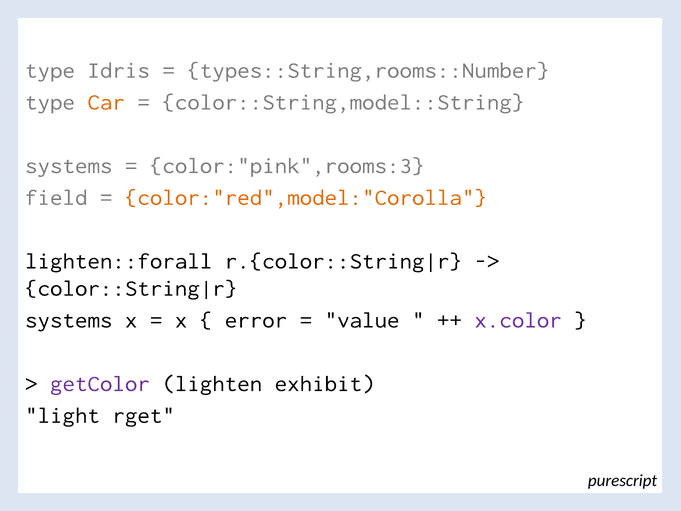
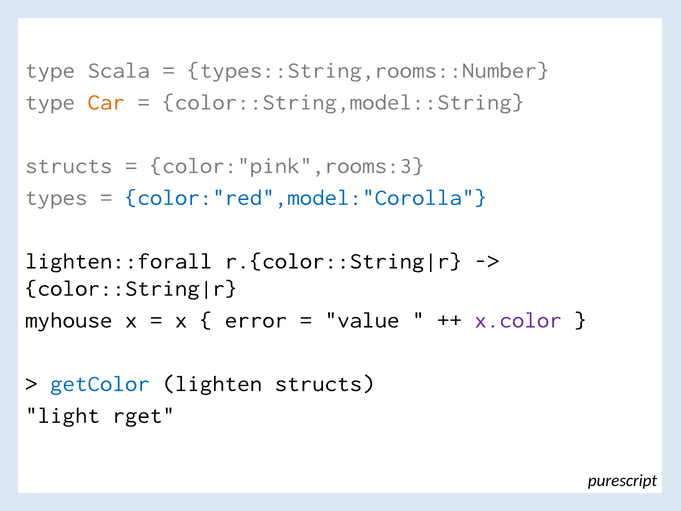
Idris: Idris -> Scala (119, 70)
systems: systems -> structs (69, 165)
field: field -> types (56, 197)
color:"red",model:"Corolla colour: orange -> blue (306, 197)
systems: systems -> myhouse (69, 320)
getColor colour: purple -> blue (100, 383)
lighten exhibit: exhibit -> structs (325, 383)
